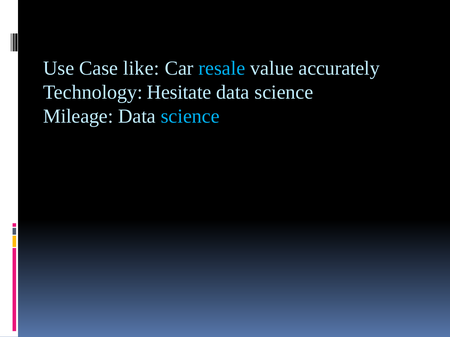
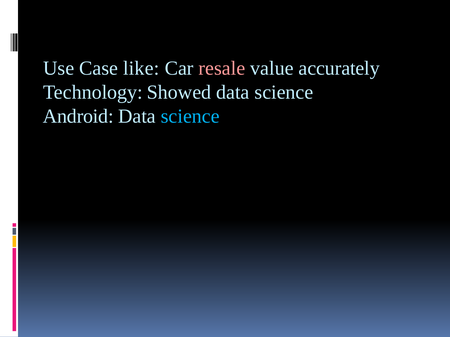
resale colour: light blue -> pink (222, 68)
Hesitate: Hesitate -> Showed (179, 92)
Mileage: Mileage -> Android (78, 116)
